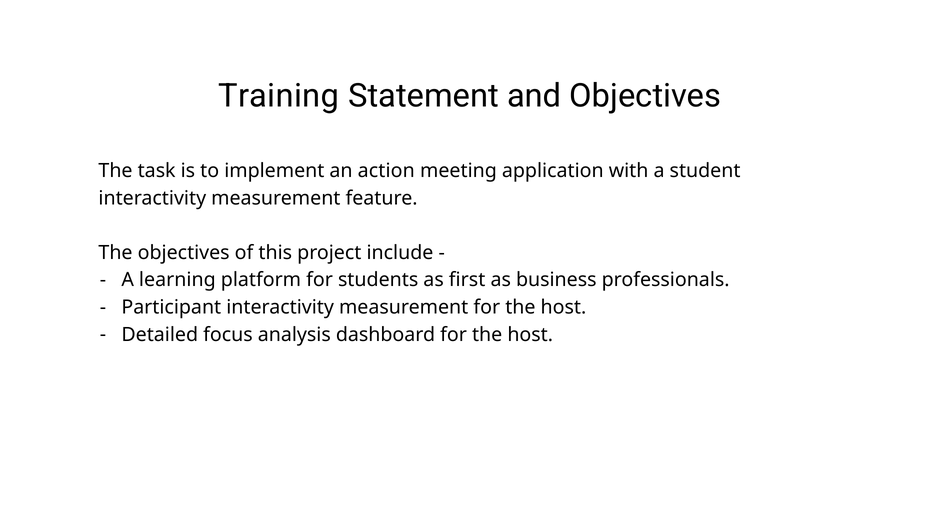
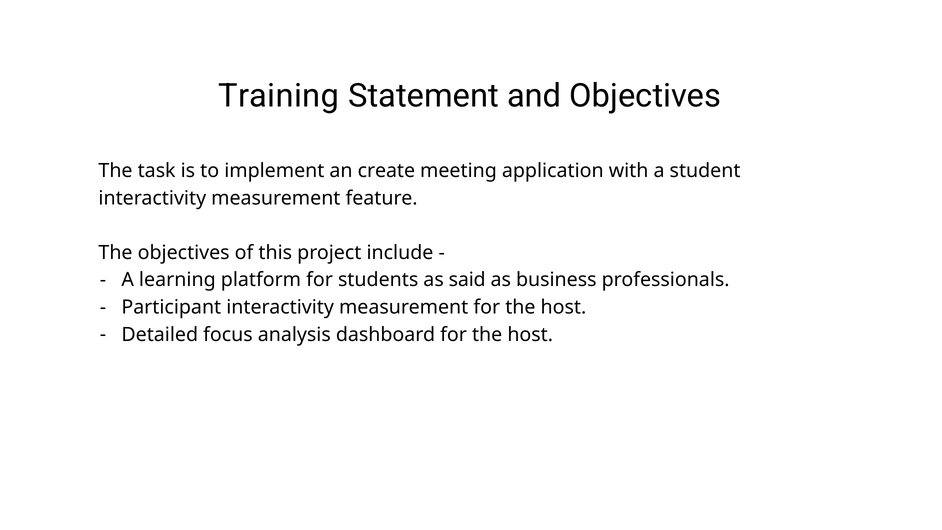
action: action -> create (386, 171)
first: first -> said (467, 280)
